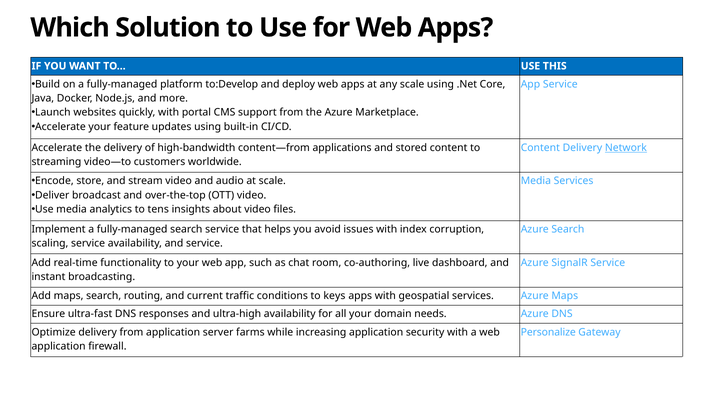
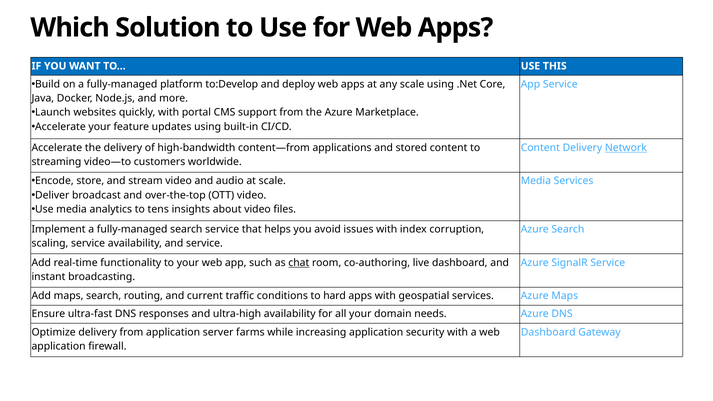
chat underline: none -> present (299, 263)
keys: keys -> hard (335, 296)
Personalize: Personalize -> Dashboard (548, 332)
